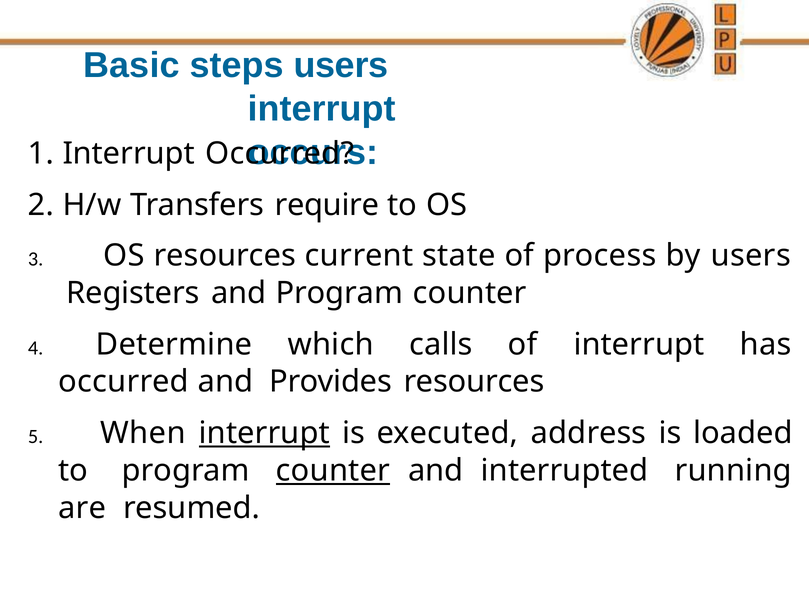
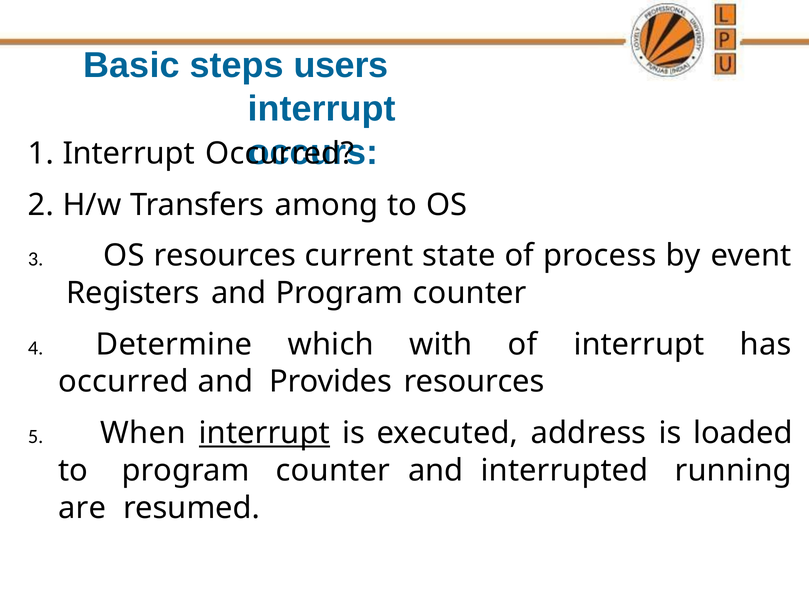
require: require -> among (327, 205)
by users: users -> event (751, 255)
calls: calls -> with (441, 344)
counter underline: present -> none (333, 470)
